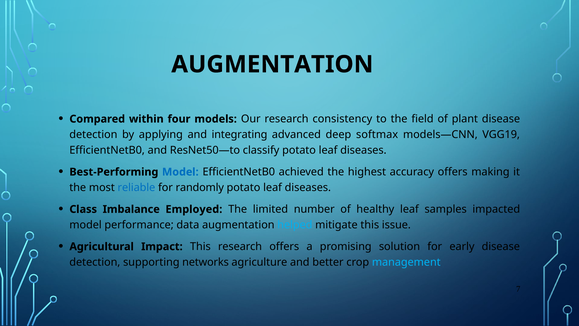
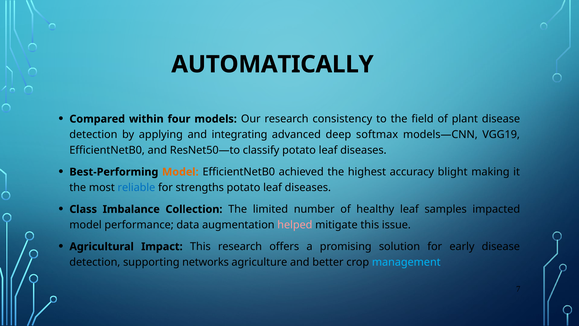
AUGMENTATION: AUGMENTATION -> AUTOMATICALLY (272, 64)
Model colour: blue -> orange (180, 172)
accuracy offers: offers -> blight (453, 172)
randomly: randomly -> strengths (200, 187)
Employed: Employed -> Collection (194, 209)
helped colour: light blue -> pink (295, 225)
